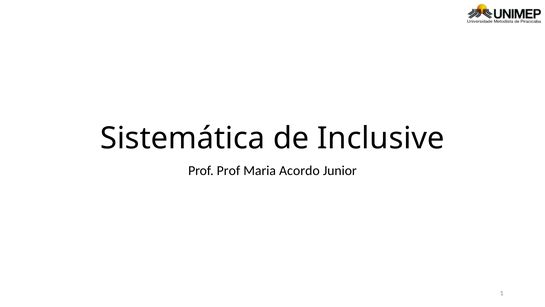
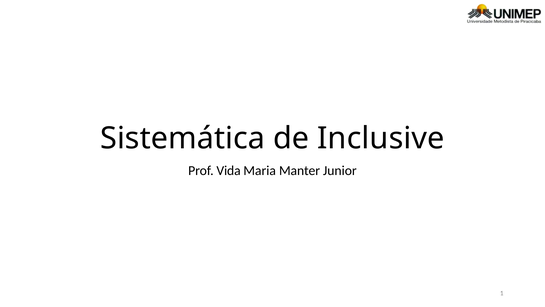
Prof Prof: Prof -> Vida (229, 170)
Acordo: Acordo -> Manter (300, 170)
